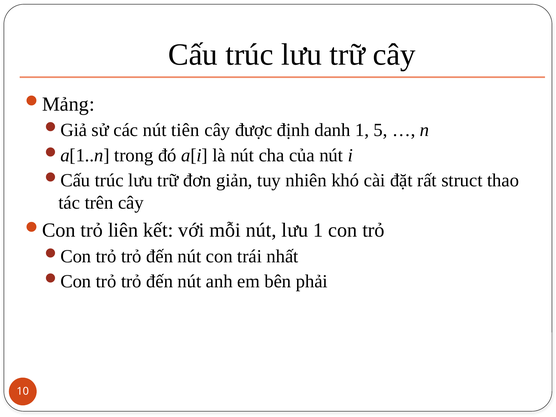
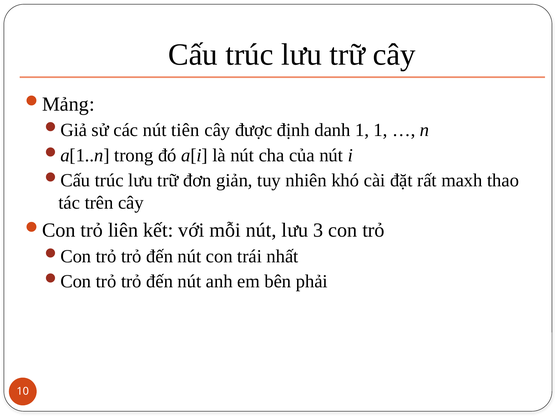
1 5: 5 -> 1 (381, 130)
struct: struct -> maxh (462, 180)
lưu 1: 1 -> 3 (318, 230)
